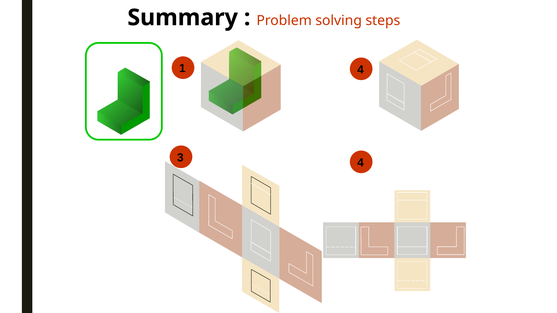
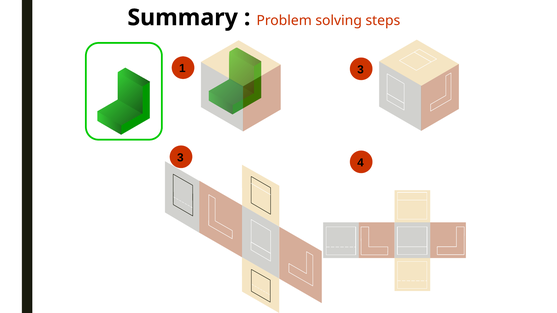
1 4: 4 -> 3 (360, 70)
